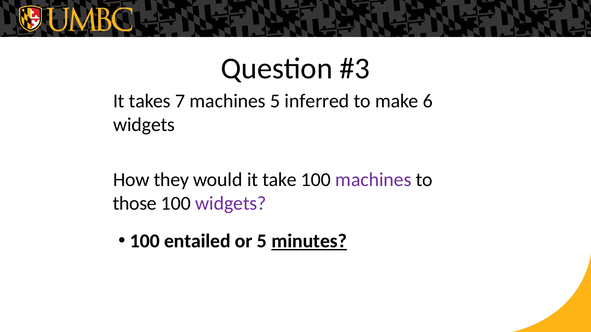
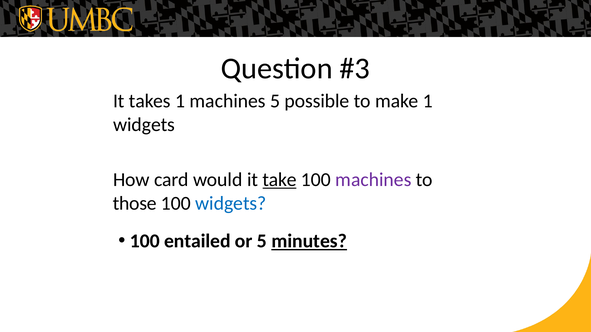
takes 7: 7 -> 1 (180, 101)
inferred: inferred -> possible (317, 101)
make 6: 6 -> 1 (428, 101)
they: they -> card (171, 180)
take underline: none -> present (280, 180)
widgets colour: purple -> blue (231, 204)
